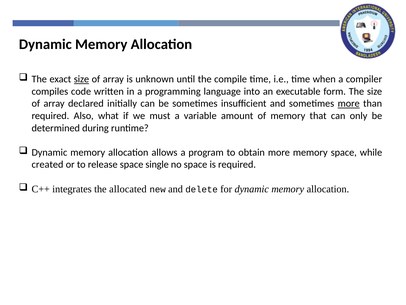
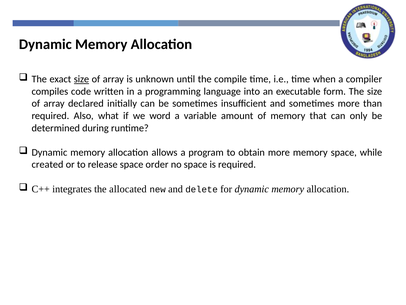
more underline: present -> none (349, 103)
must: must -> word (160, 116)
single: single -> order (157, 164)
